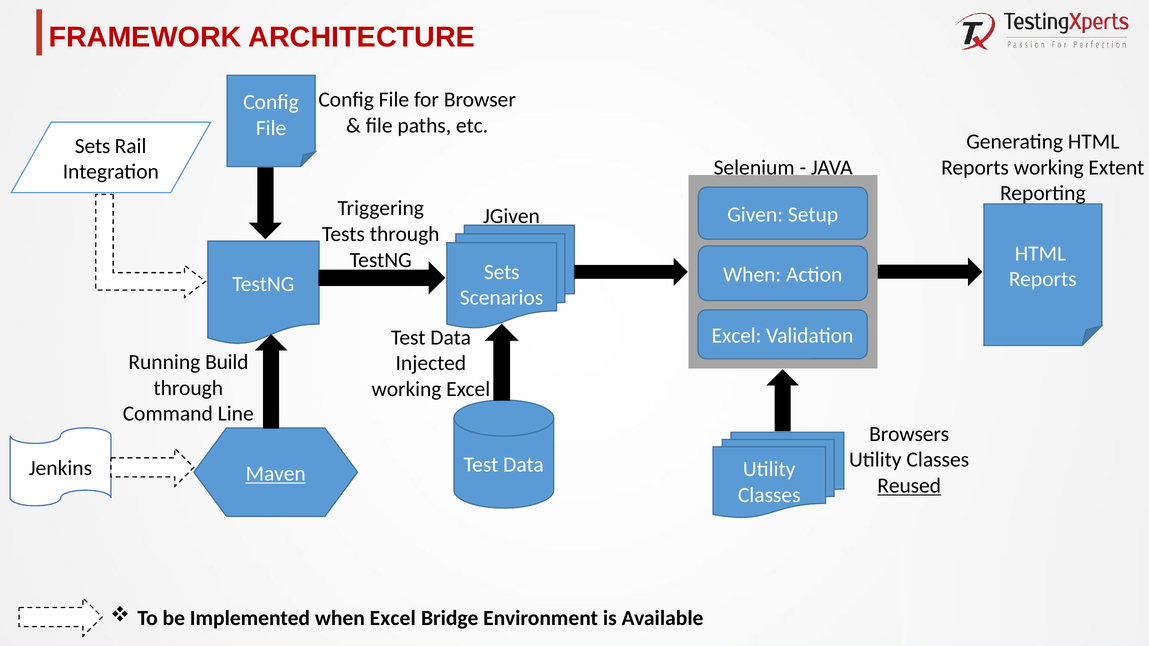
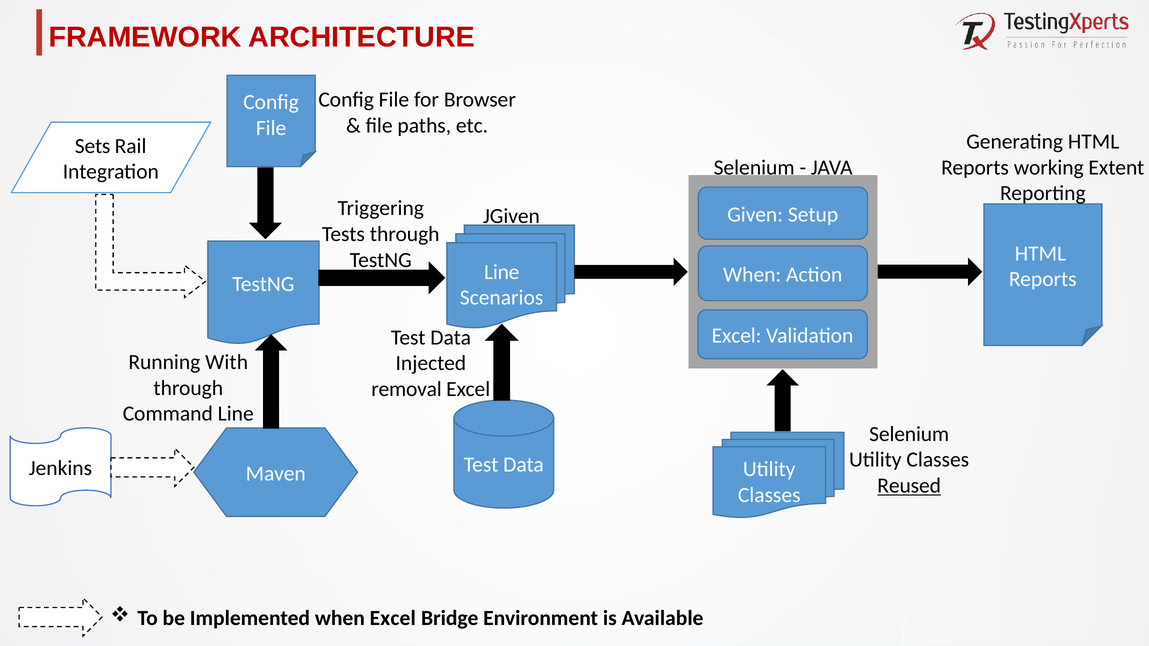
Sets: Sets -> Line (502, 272)
Build: Build -> With (227, 362)
working: working -> removal (407, 389)
Browsers: Browsers -> Selenium (909, 434)
Maven underline: present -> none (276, 474)
